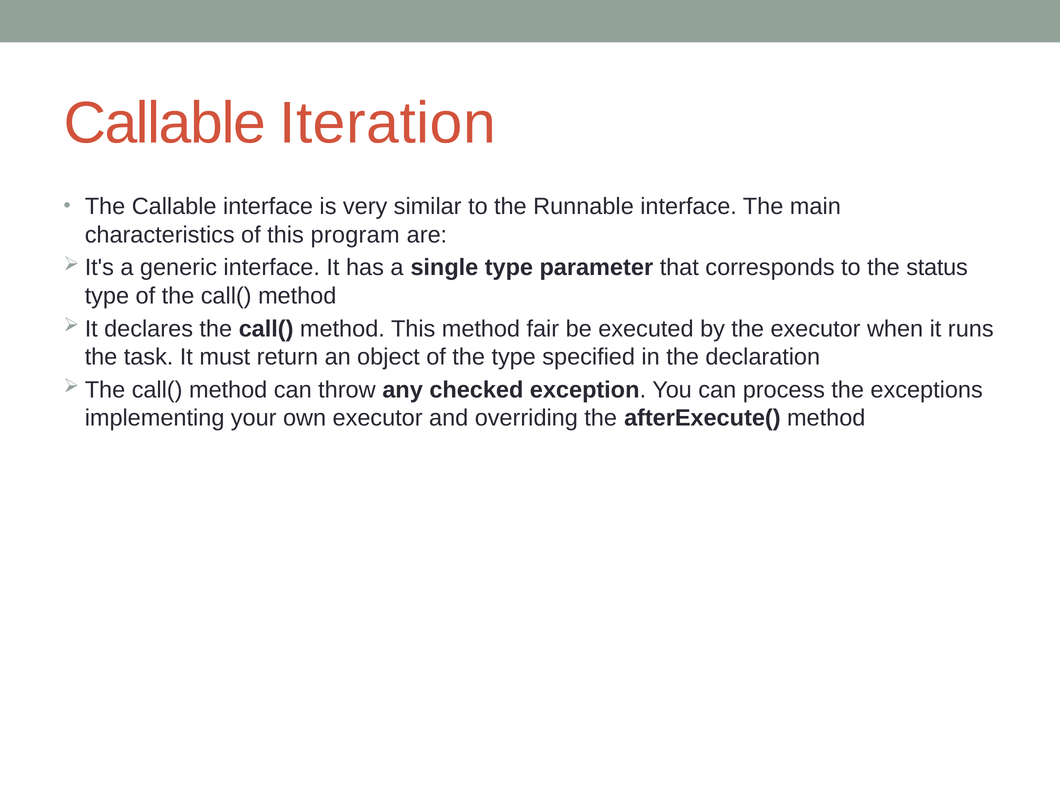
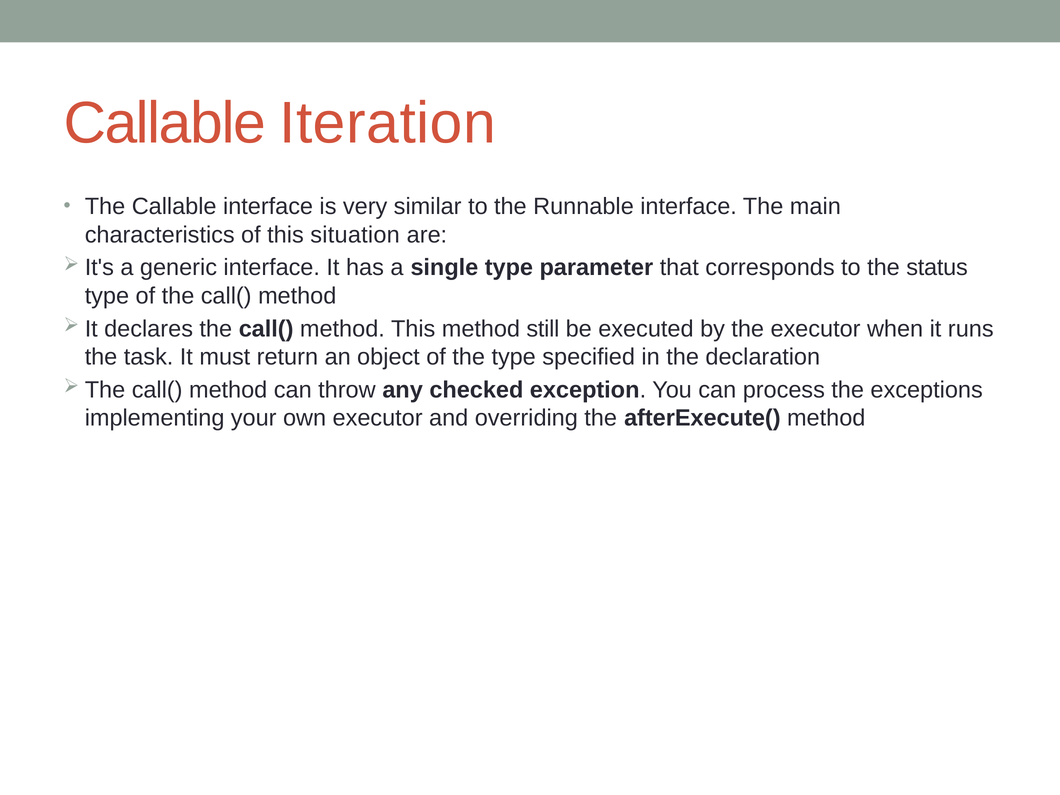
program: program -> situation (355, 235)
fair: fair -> still (543, 329)
